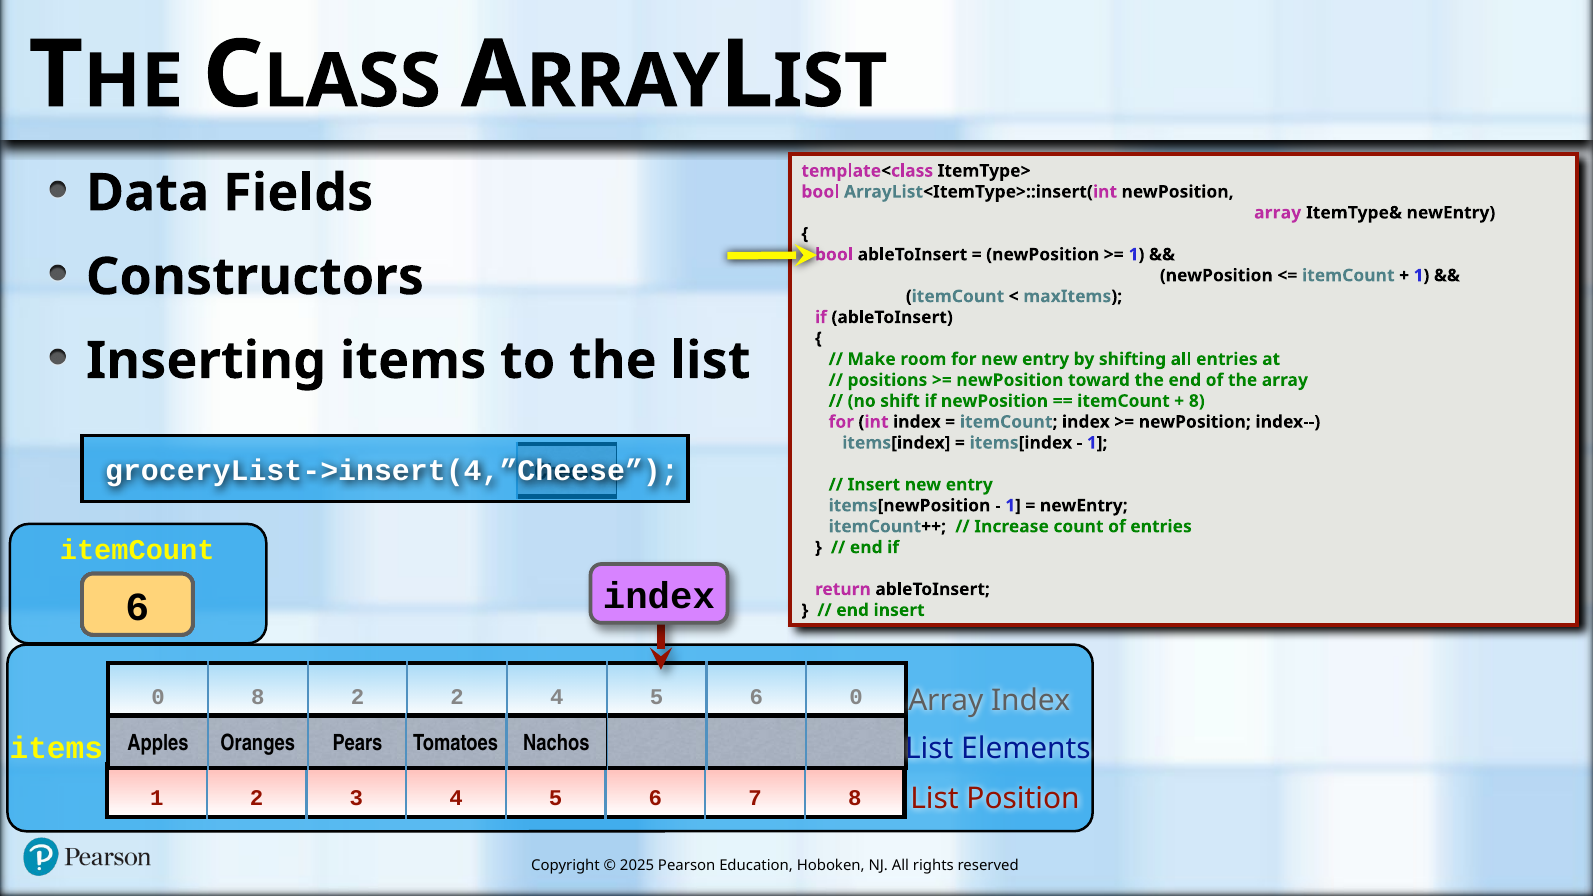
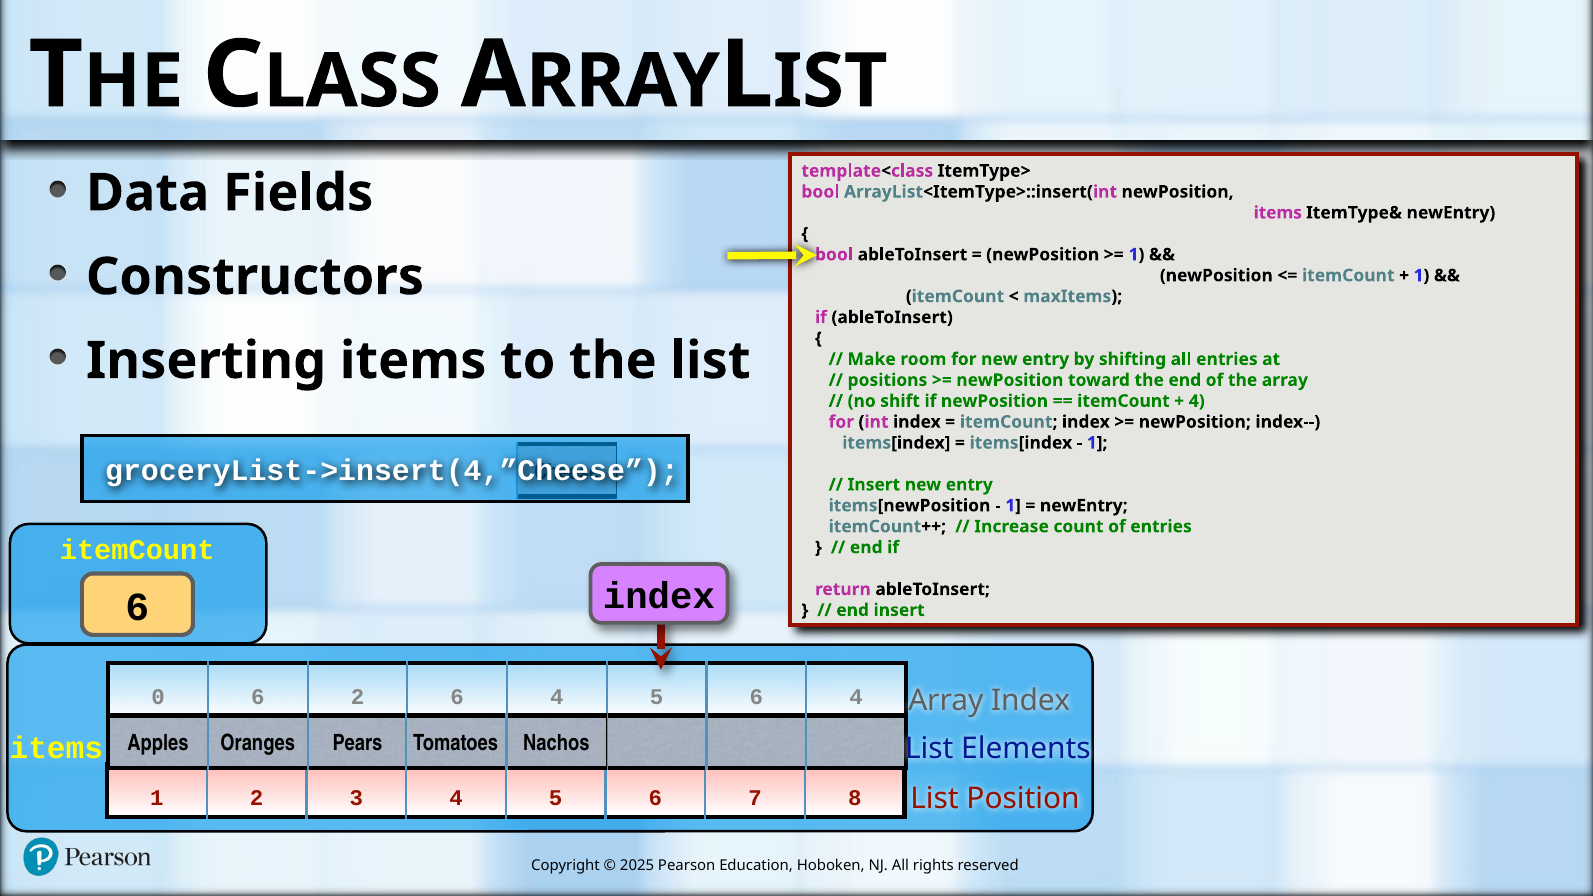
array: array -> items (1278, 213)
8: 8 -> 4 (1197, 401)
0 8: 8 -> 6 (258, 697)
2 2: 2 -> 6 (457, 697)
0: 0 -> 4 (856, 697)
